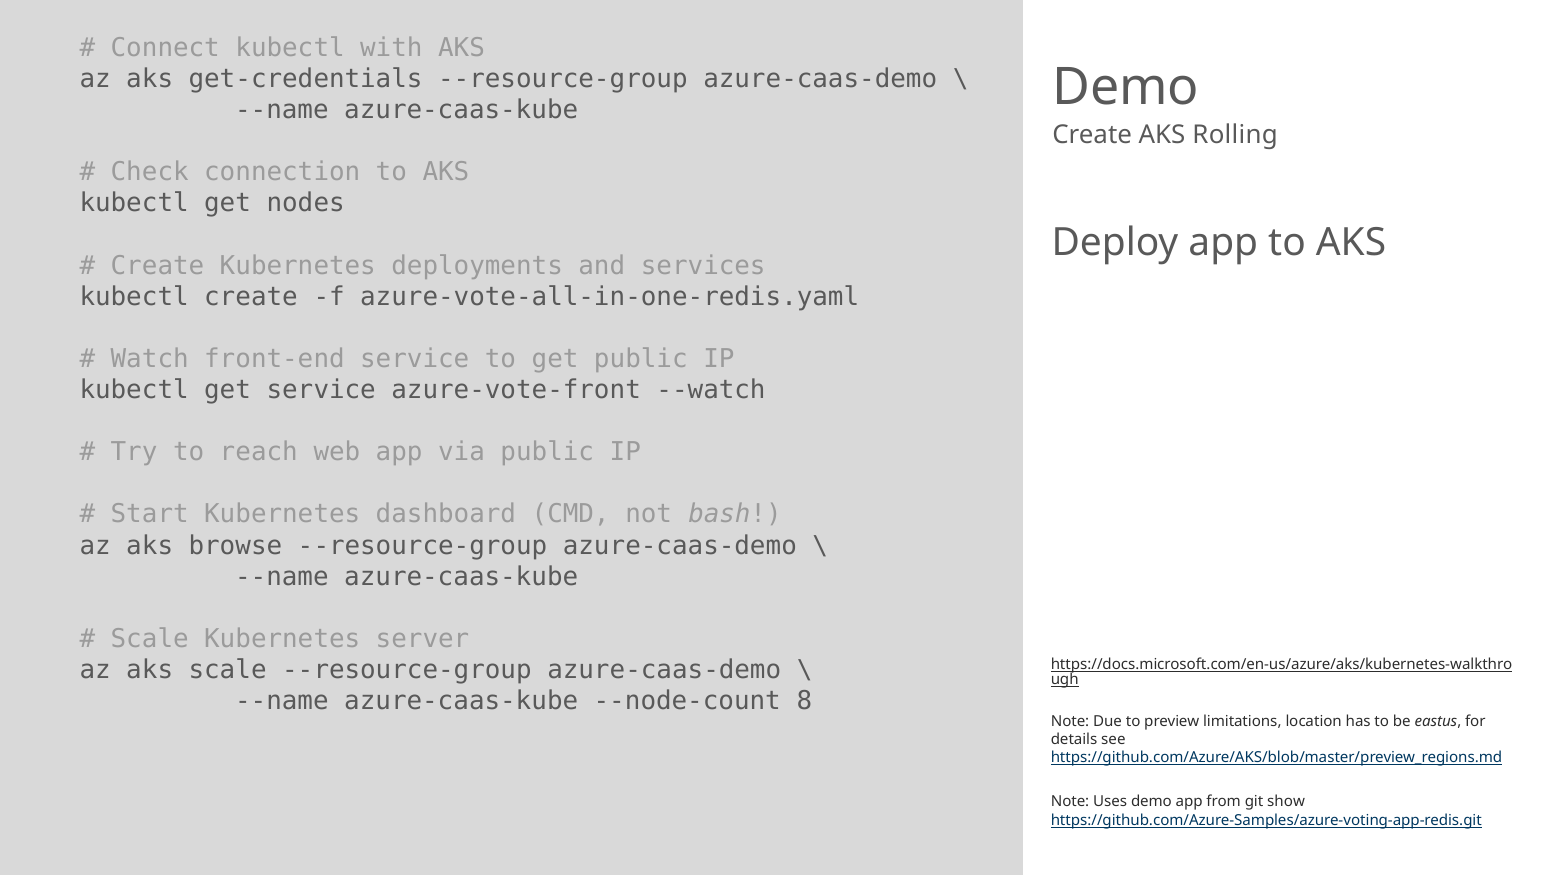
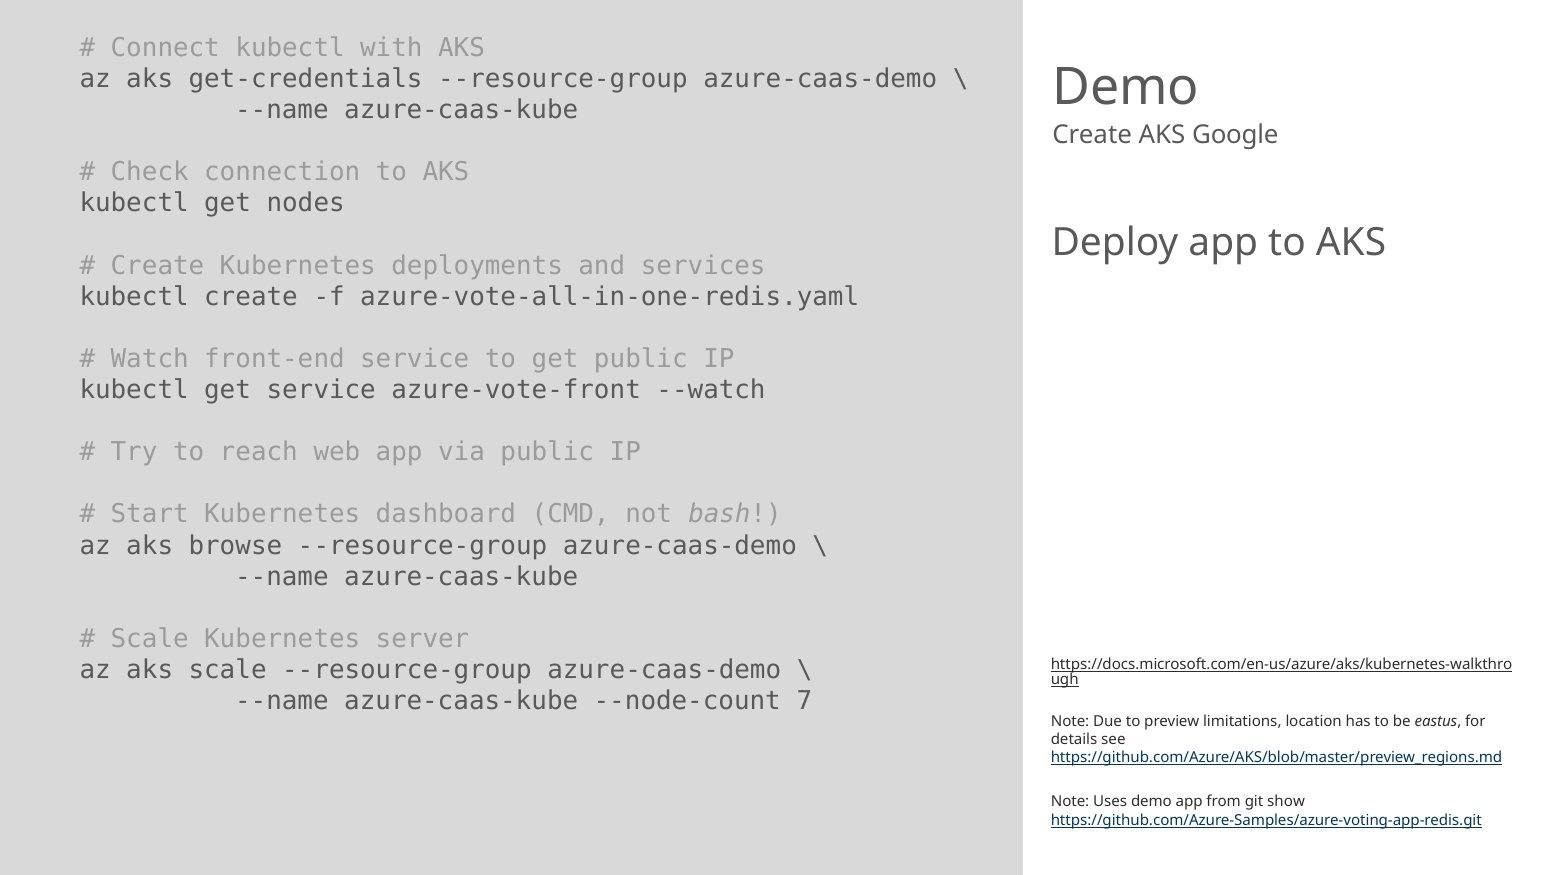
Rolling: Rolling -> Google (1235, 135)
8: 8 -> 7 (804, 701)
